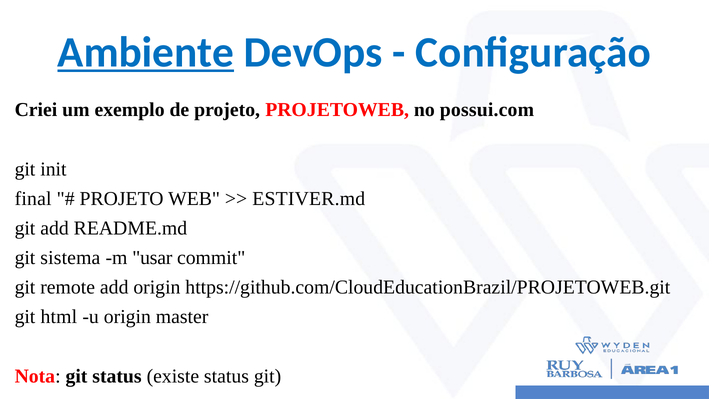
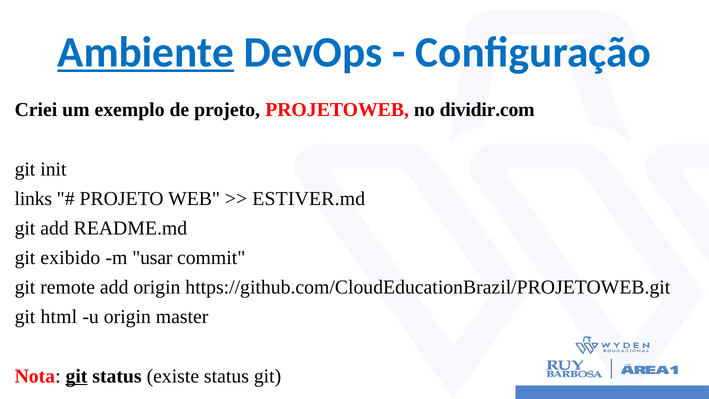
possui.com: possui.com -> dividir.com (487, 110)
final: final -> links (33, 198)
sistema: sistema -> exibido (70, 258)
git underline: none -> present (76, 376)
